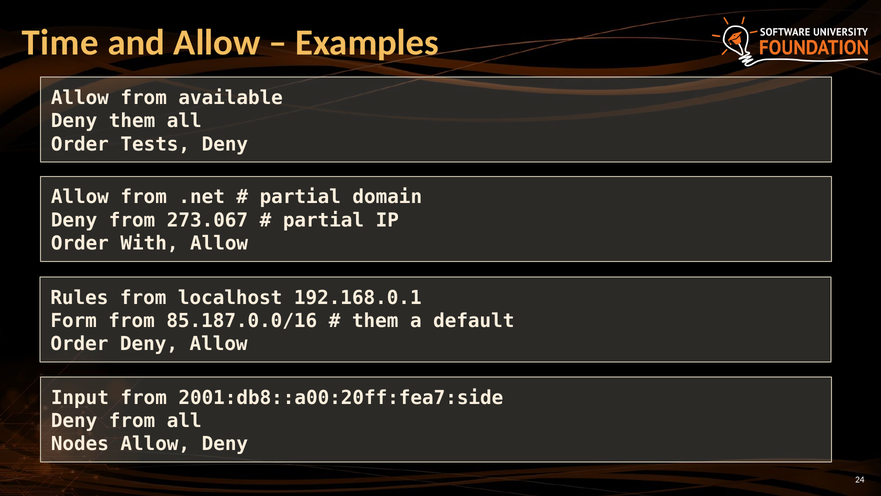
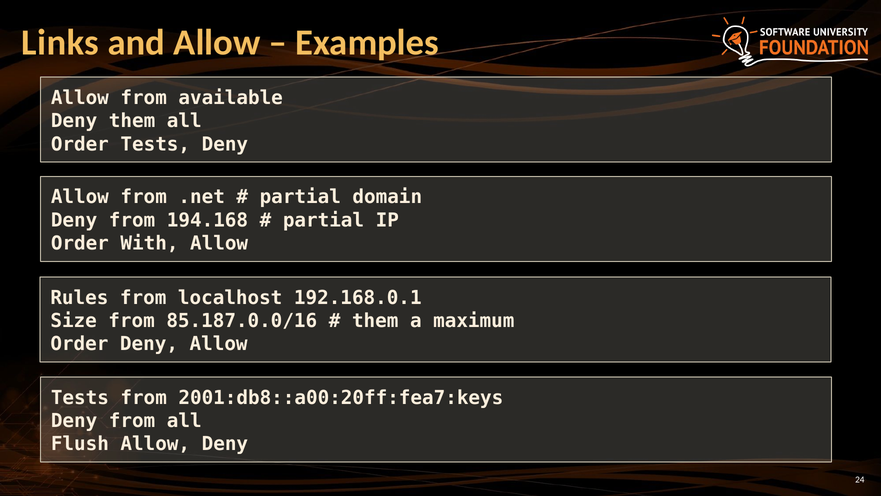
Time: Time -> Links (60, 43)
273.067: 273.067 -> 194.168 (207, 220)
Form: Form -> Size (74, 321)
default: default -> maximum (474, 321)
Input: Input -> Tests (80, 398)
2001:db8::a00:20ff:fea7:side: 2001:db8::a00:20ff:fea7:side -> 2001:db8::a00:20ff:fea7:keys (341, 398)
Nodes: Nodes -> Flush (80, 444)
